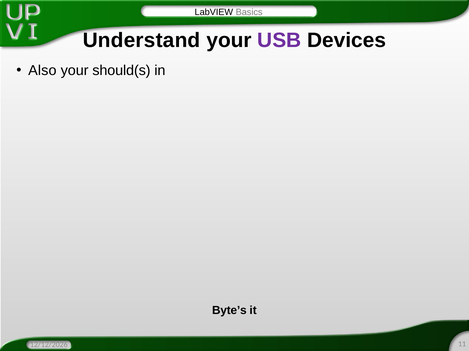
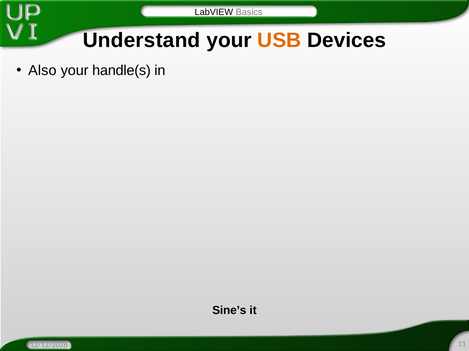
USB colour: purple -> orange (279, 41)
should(s: should(s -> handle(s (121, 71)
Byte’s: Byte’s -> Sine’s (229, 311)
